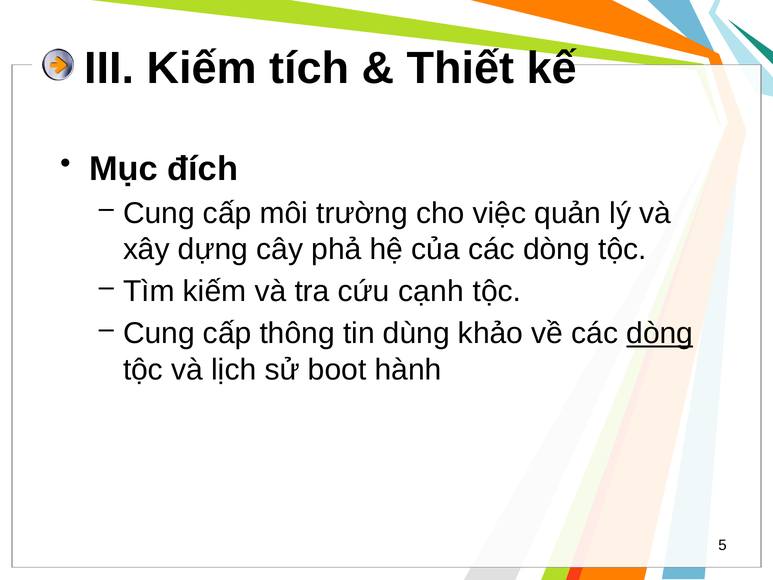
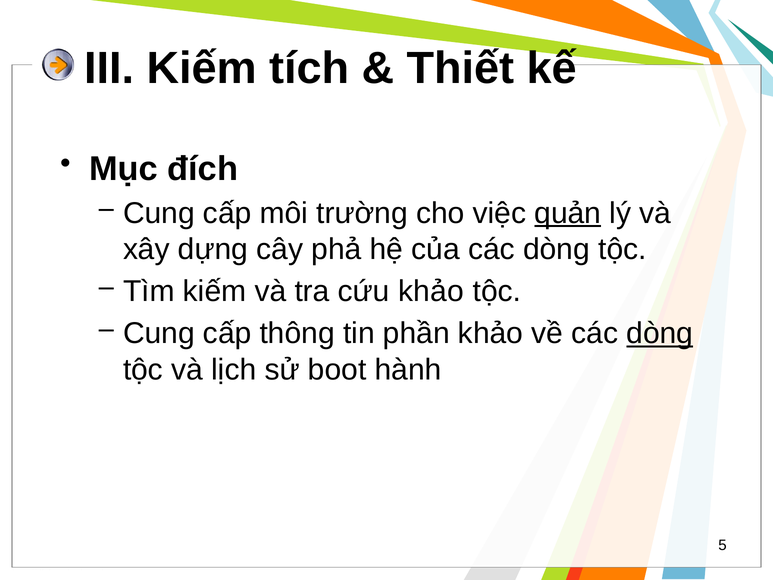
quản underline: none -> present (568, 213)
cứu cạnh: cạnh -> khảo (431, 291)
dùng: dùng -> phần (416, 333)
